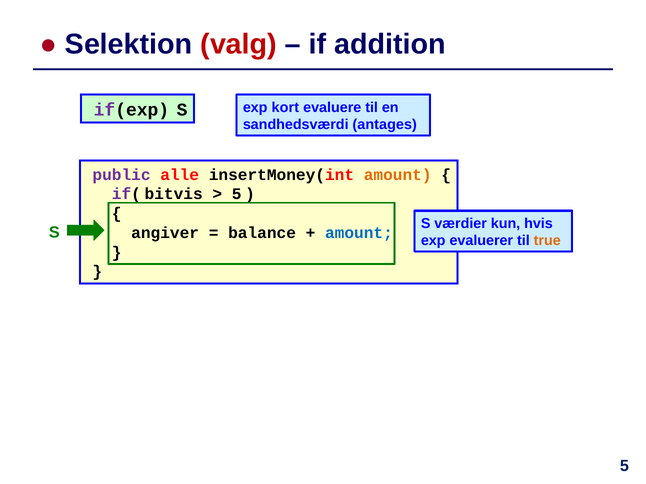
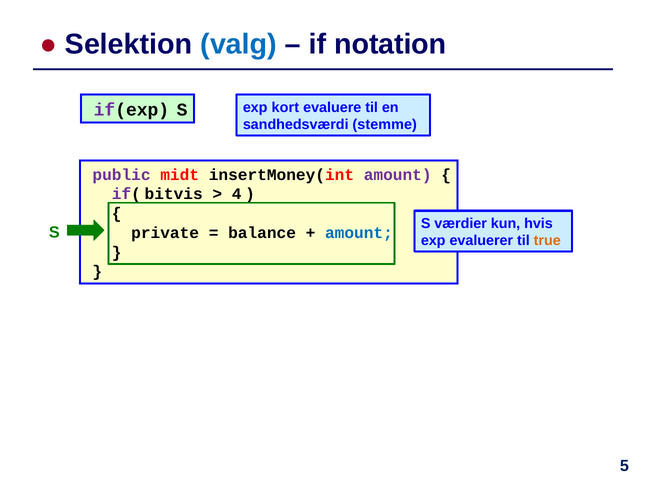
valg colour: red -> blue (239, 44)
addition: addition -> notation (390, 44)
antages: antages -> stemme (385, 125)
alle: alle -> midt (180, 175)
amount colour: orange -> purple (398, 175)
5: 5 -> 4 (237, 194)
angiver: angiver -> private (165, 233)
